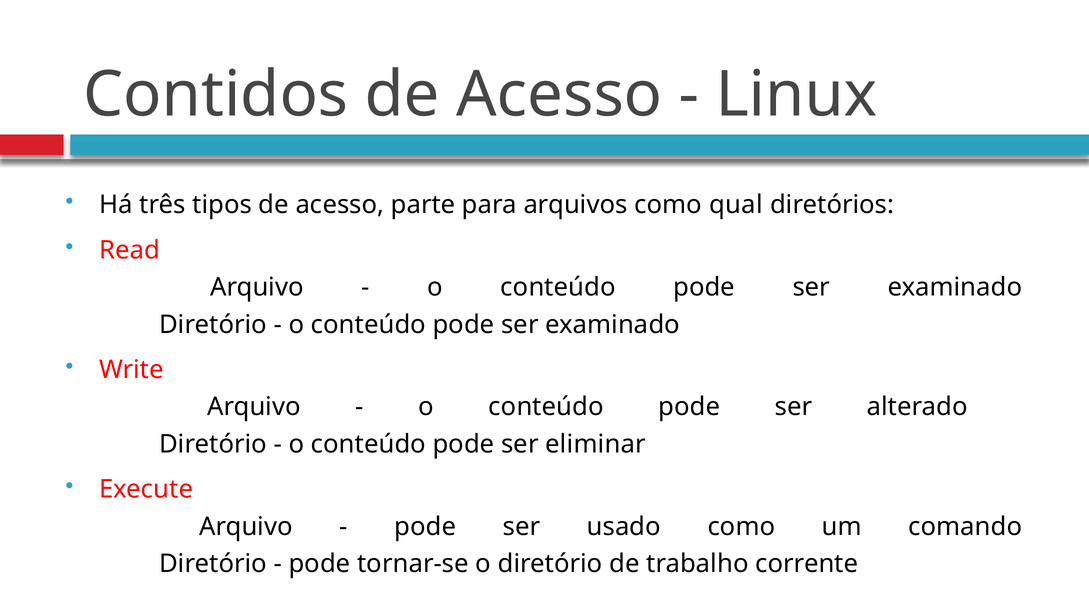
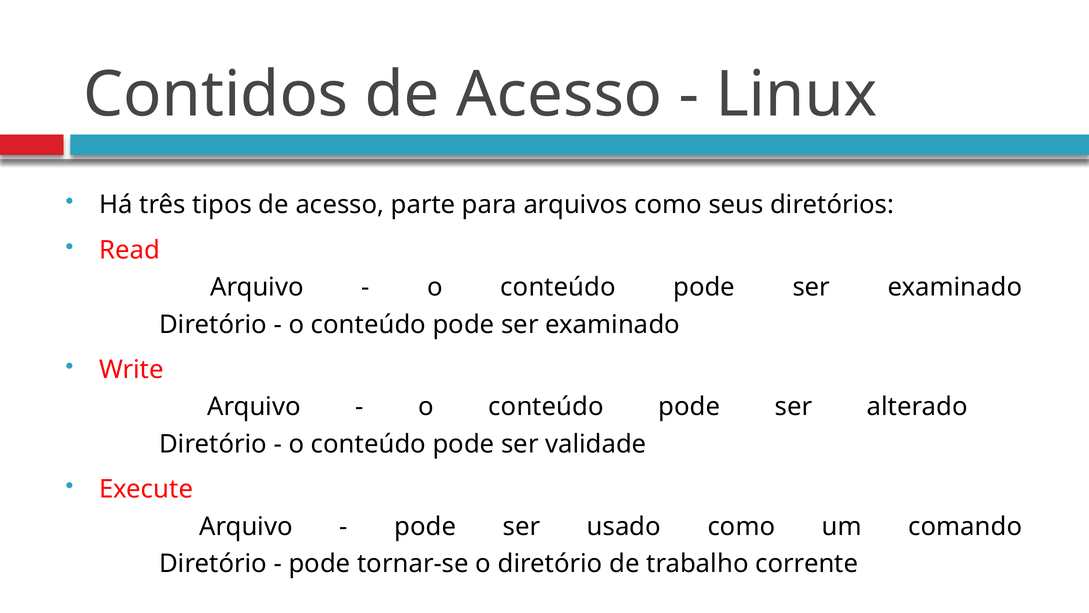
qual: qual -> seus (736, 205)
eliminar: eliminar -> validade (596, 444)
